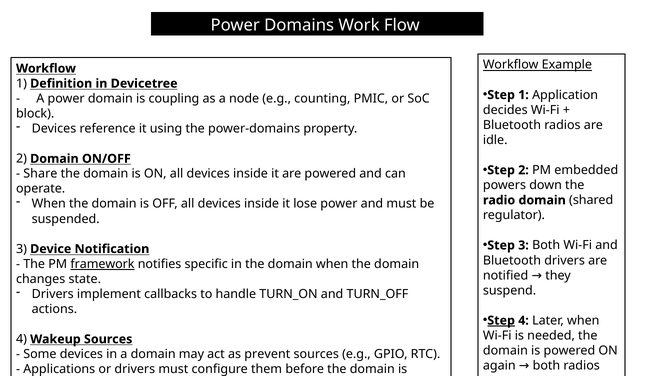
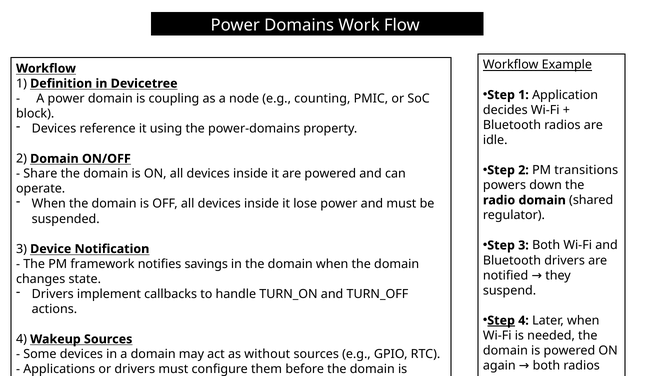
embedded: embedded -> transitions (586, 170)
framework underline: present -> none (102, 264)
specific: specific -> savings (206, 264)
prevent: prevent -> without (267, 354)
